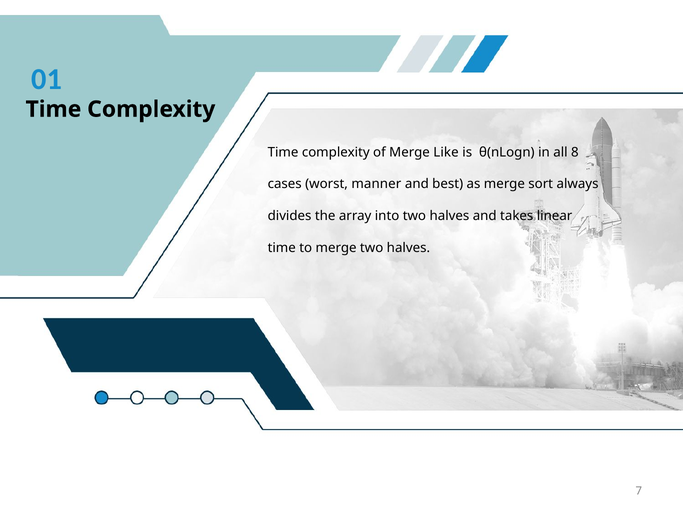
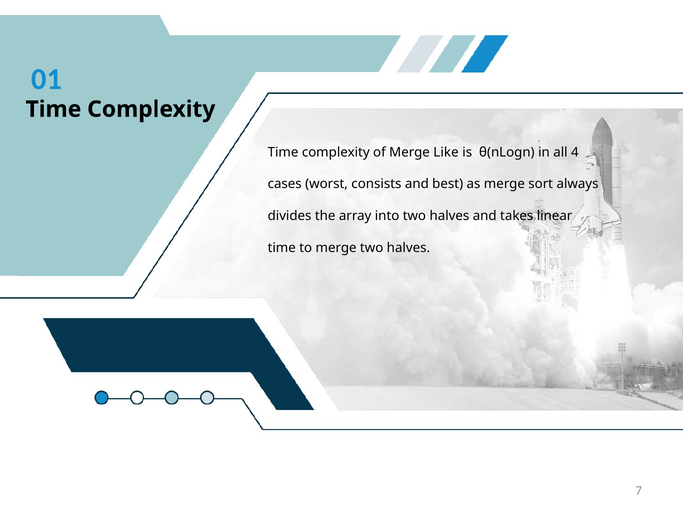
8: 8 -> 4 (575, 152)
manner: manner -> consists (376, 184)
